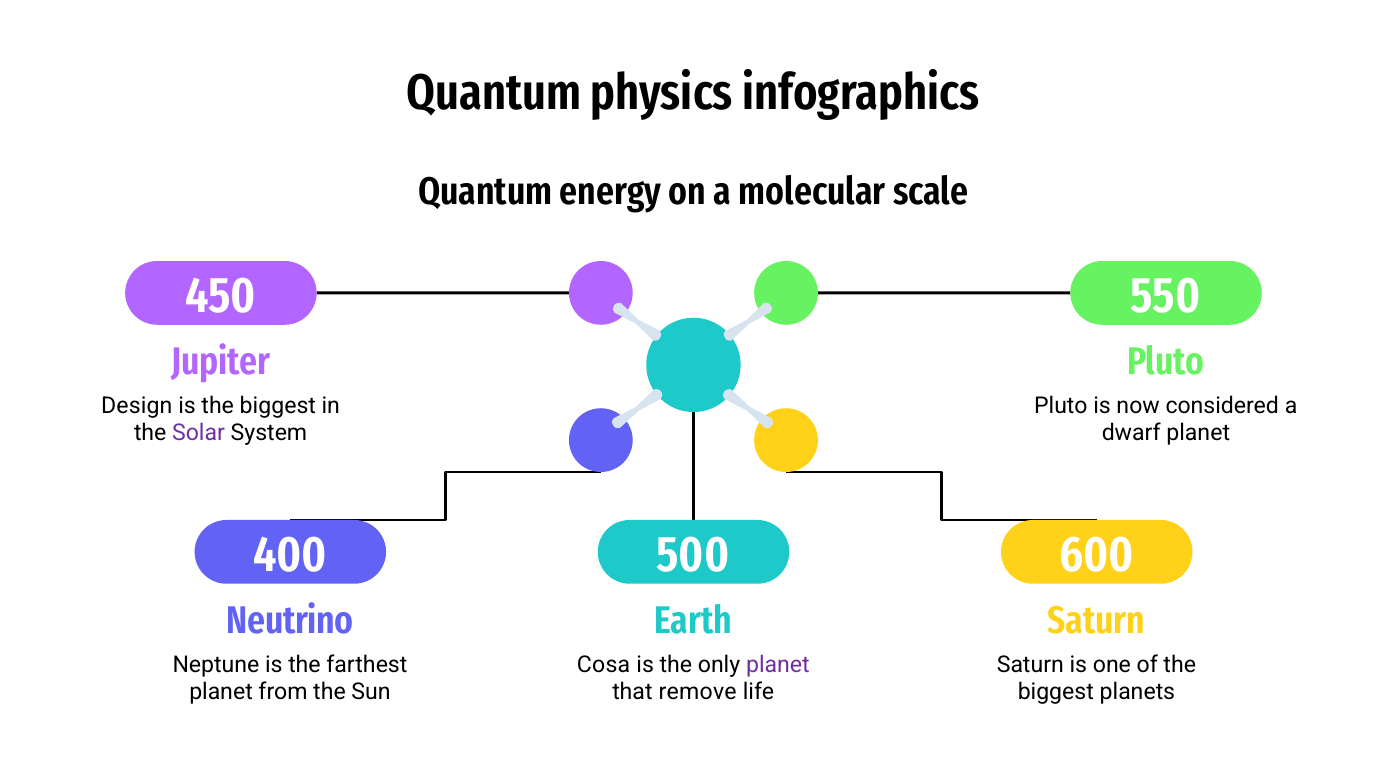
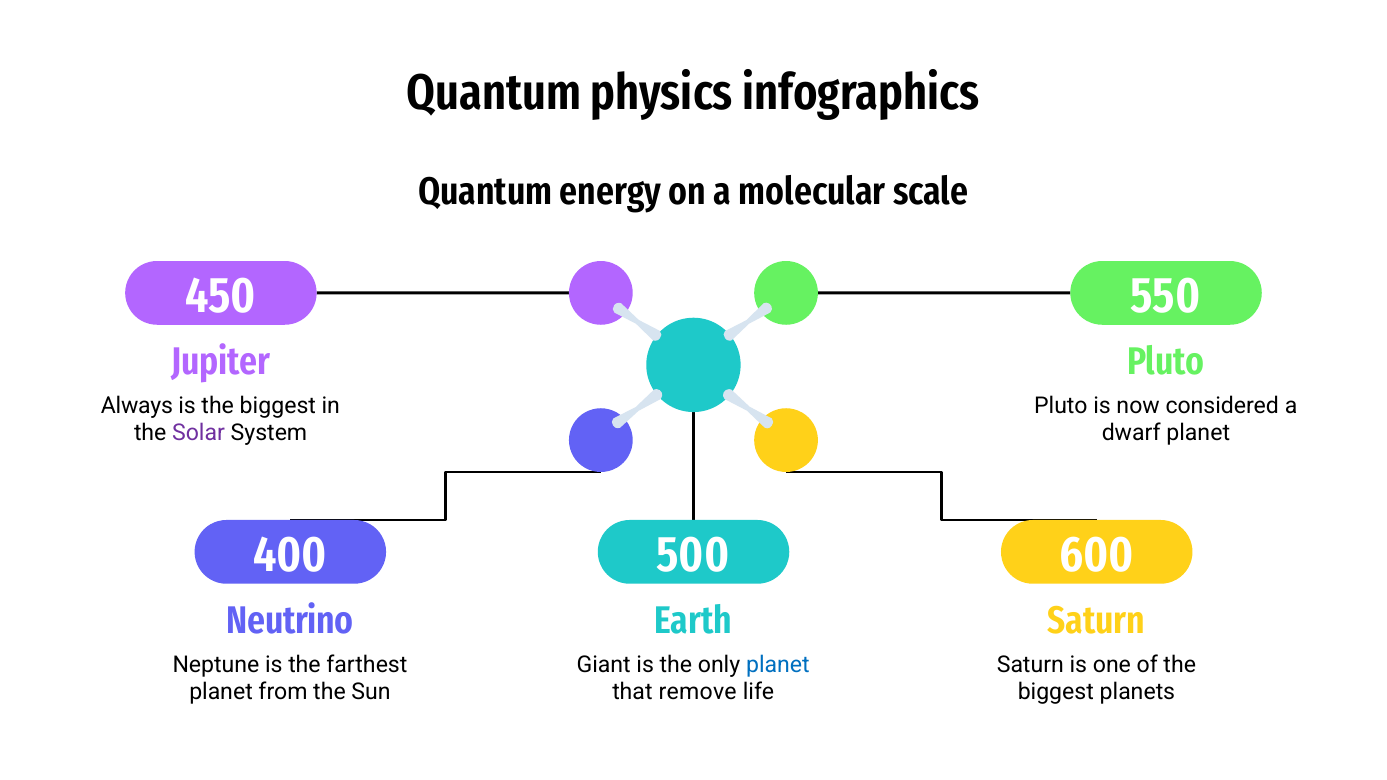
Design: Design -> Always (137, 406)
Cosa: Cosa -> Giant (604, 665)
planet colour: purple -> blue (778, 665)
